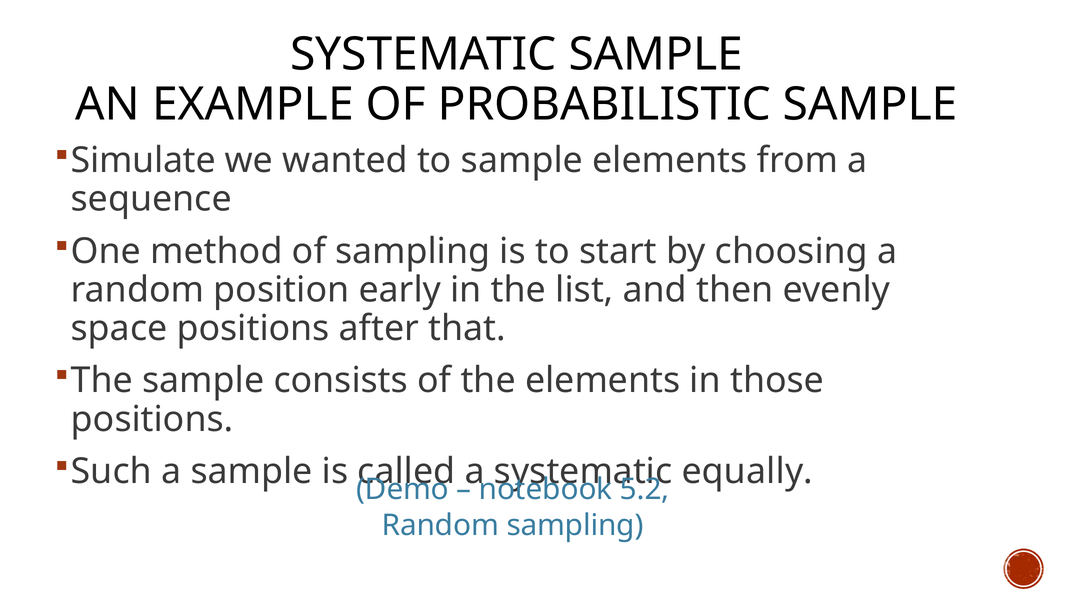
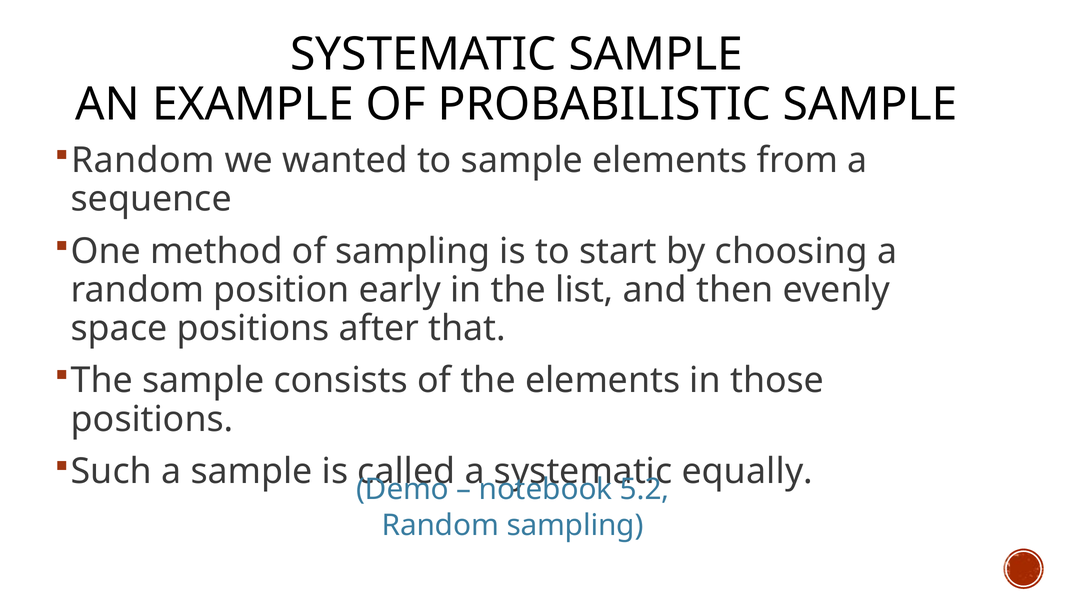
Simulate: Simulate -> Random (143, 160)
